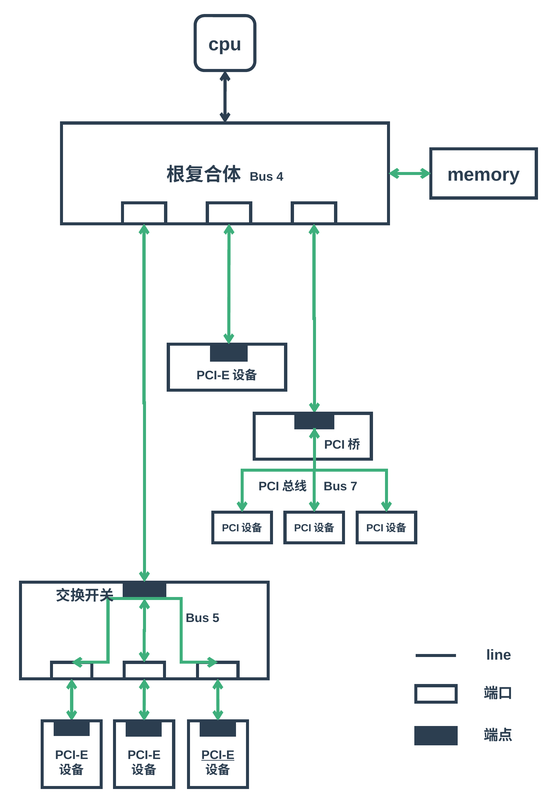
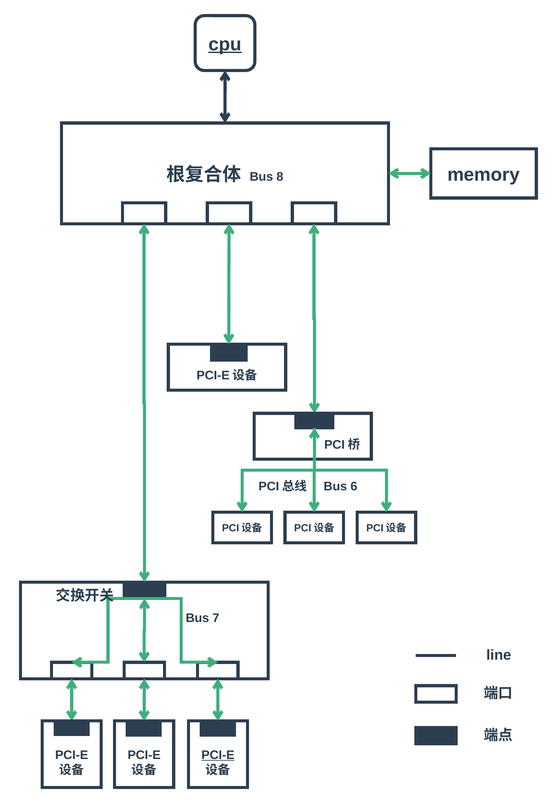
cpu underline: none -> present (225, 44)
4: 4 -> 8 (280, 177)
7: 7 -> 6 (354, 487)
5: 5 -> 7 (216, 618)
